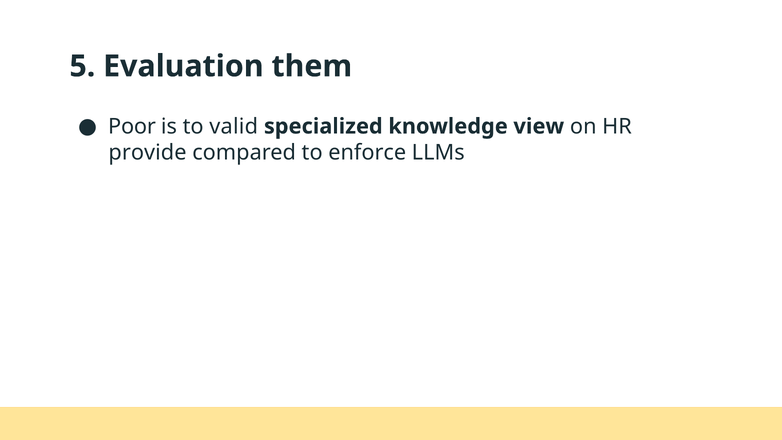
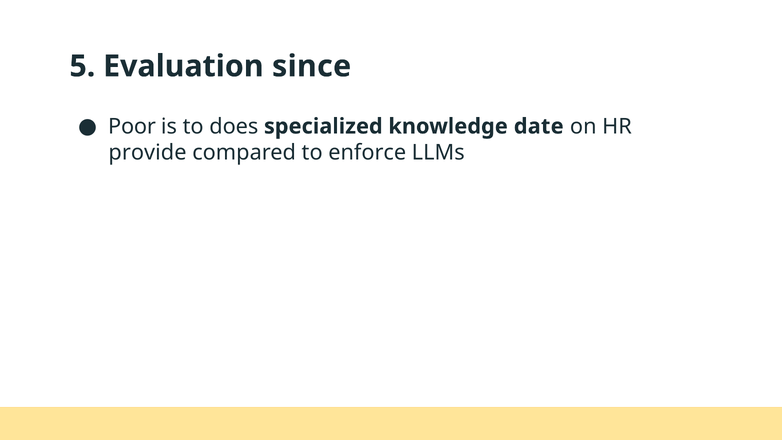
them: them -> since (312, 66)
valid: valid -> does (234, 126)
view: view -> date (539, 126)
